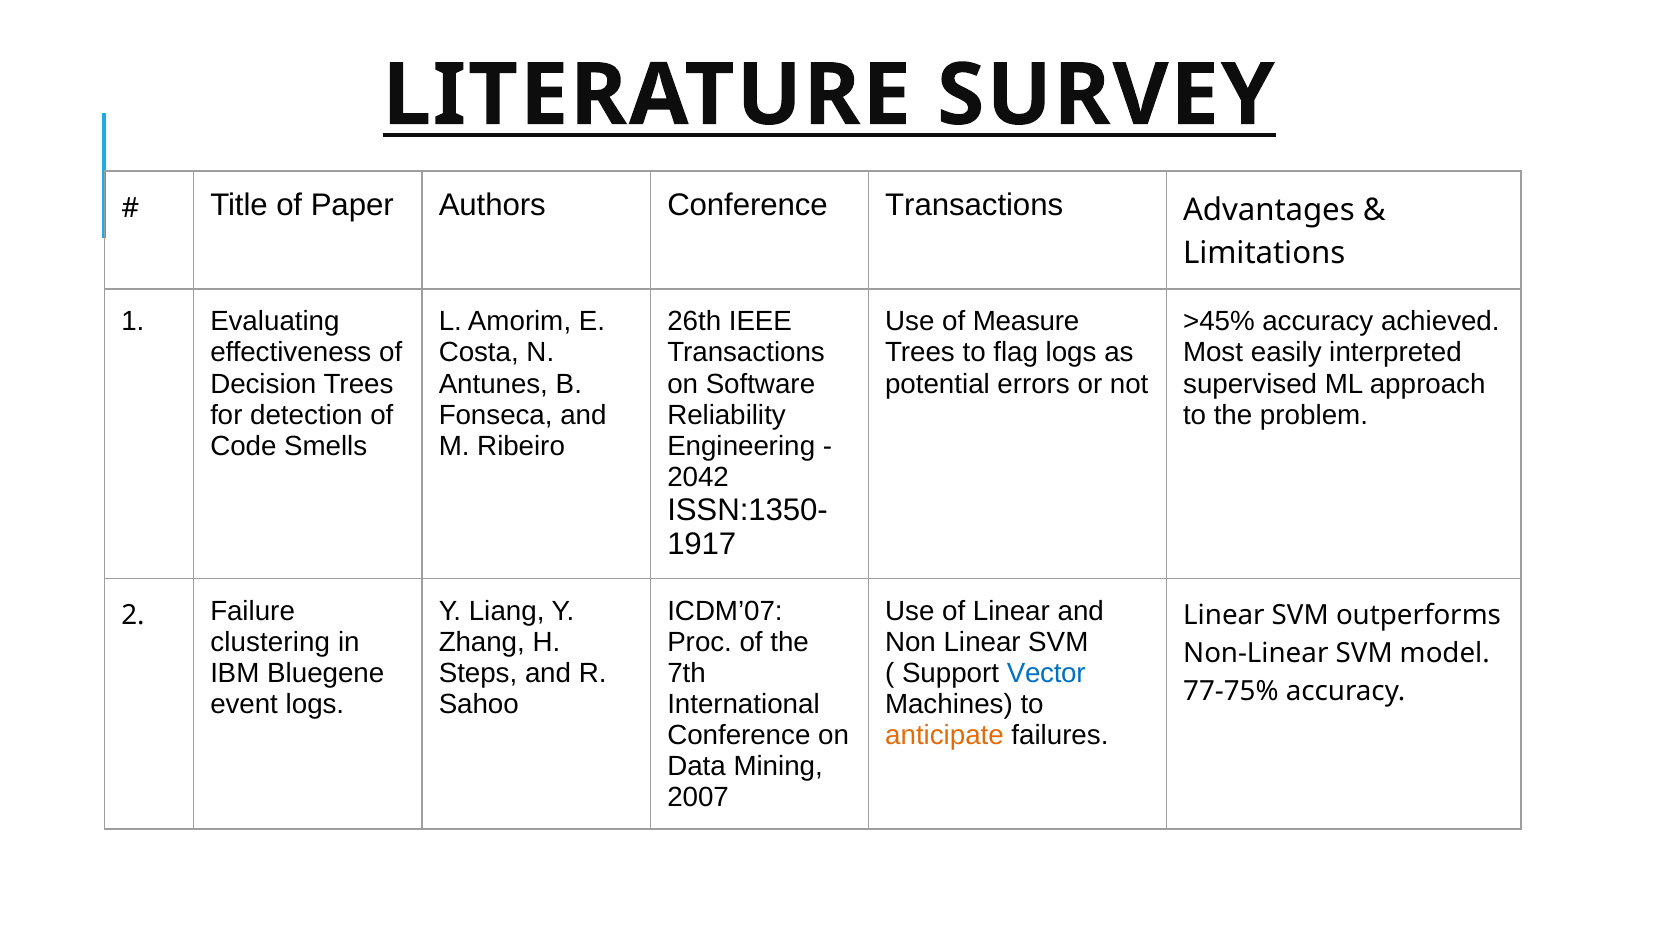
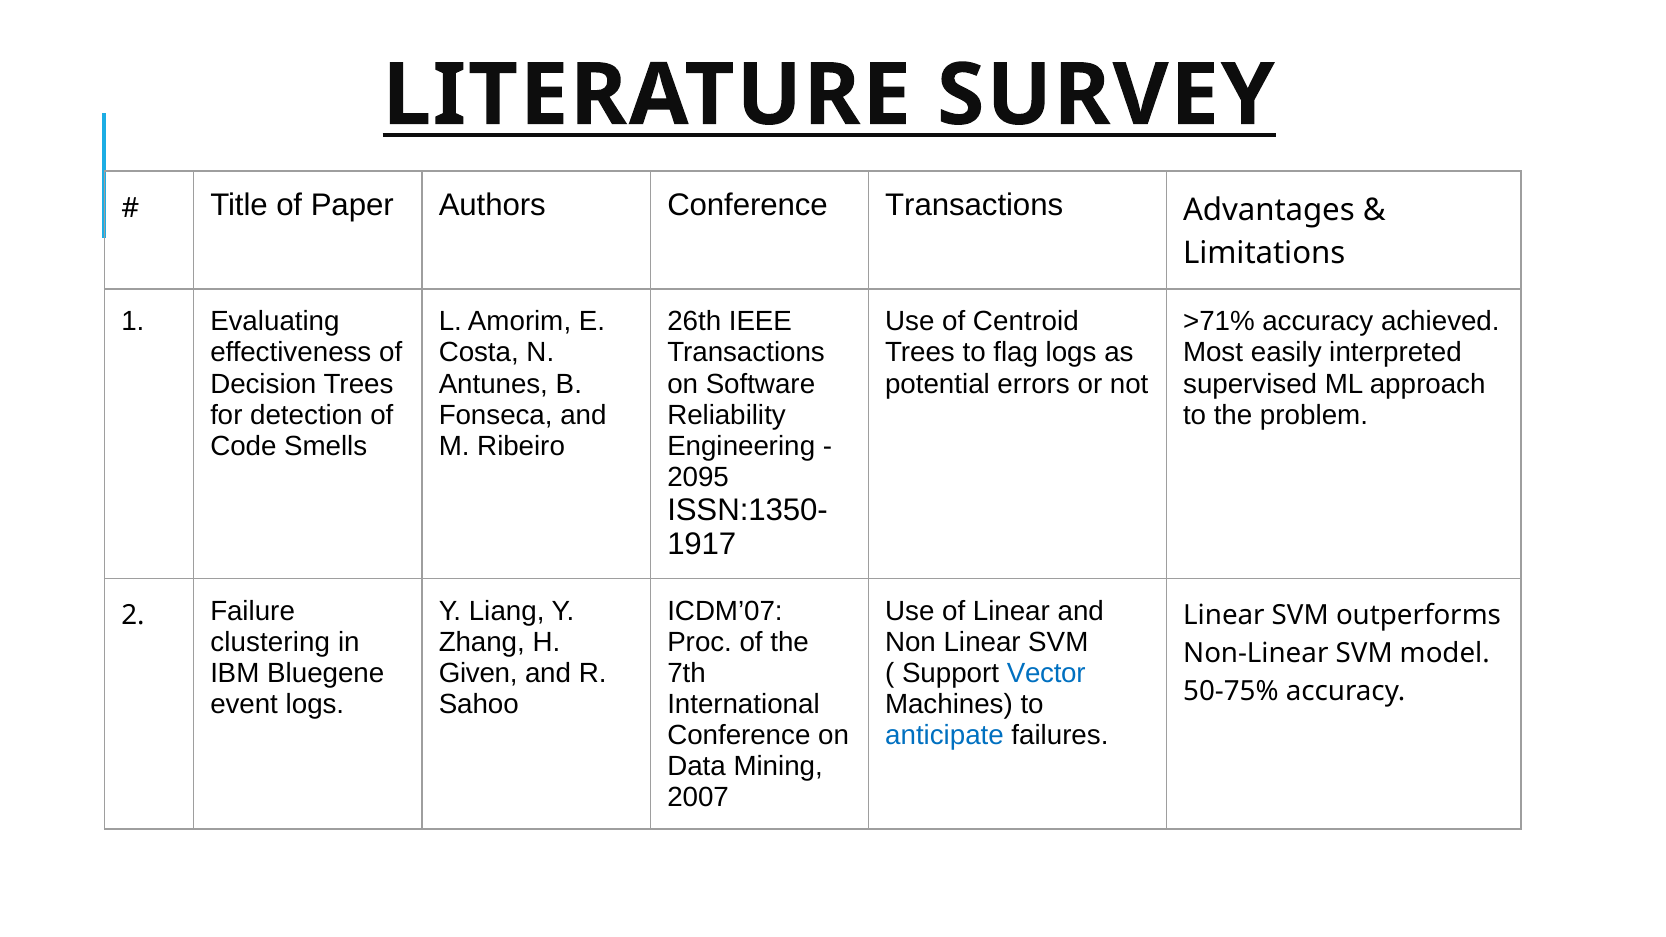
Measure: Measure -> Centroid (1026, 322)
>45%: >45% -> >71% (1219, 322)
2042: 2042 -> 2095 (698, 477)
Steps: Steps -> Given (478, 673)
77-75%: 77-75% -> 50-75% (1231, 691)
anticipate colour: orange -> blue (944, 735)
